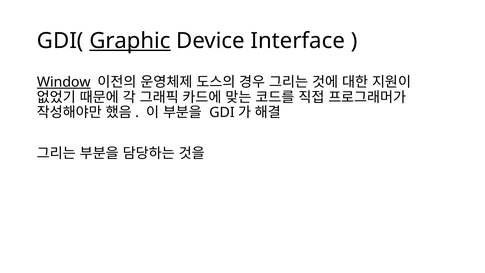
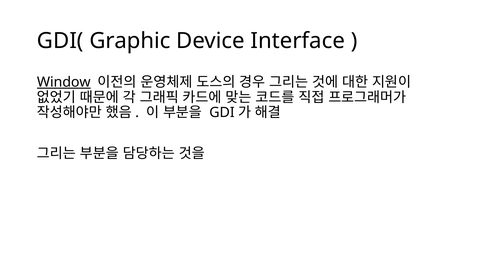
Graphic underline: present -> none (130, 41)
